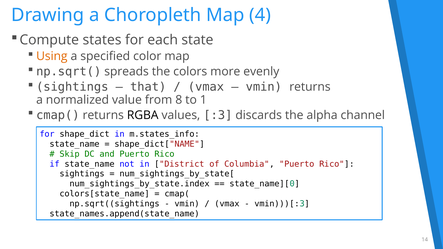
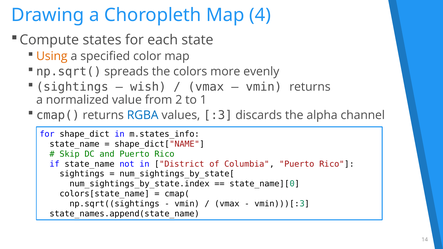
that: that -> wish (148, 87)
8: 8 -> 2 (179, 100)
RGBA colour: black -> blue (143, 115)
